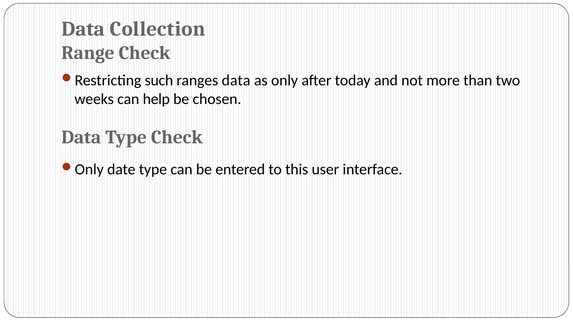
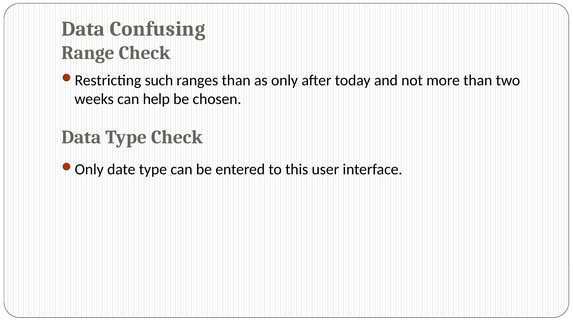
Collection: Collection -> Confusing (158, 29)
ranges data: data -> than (236, 81)
